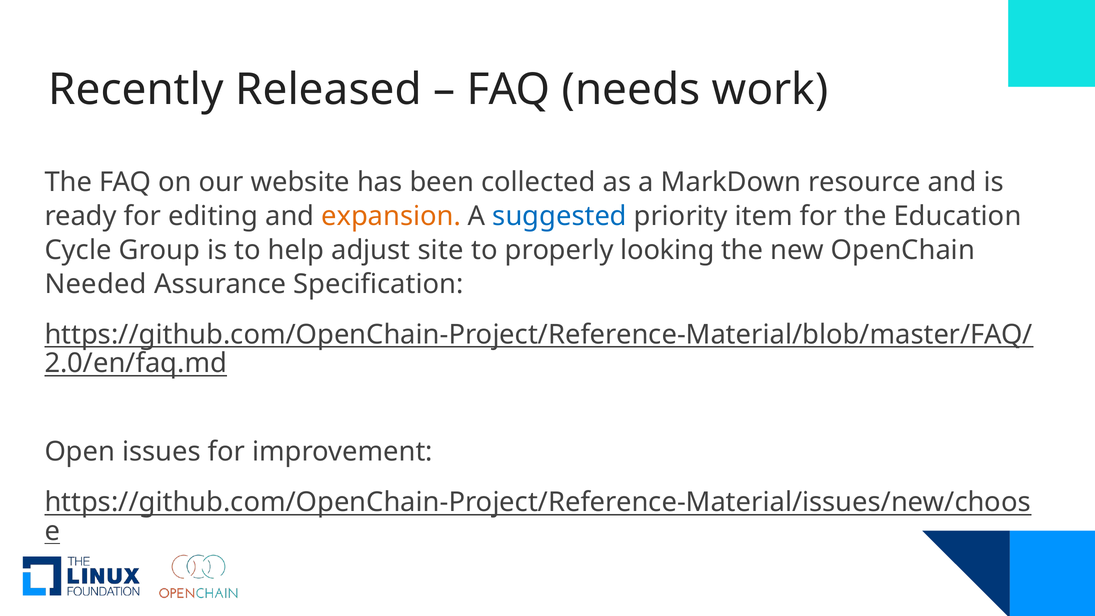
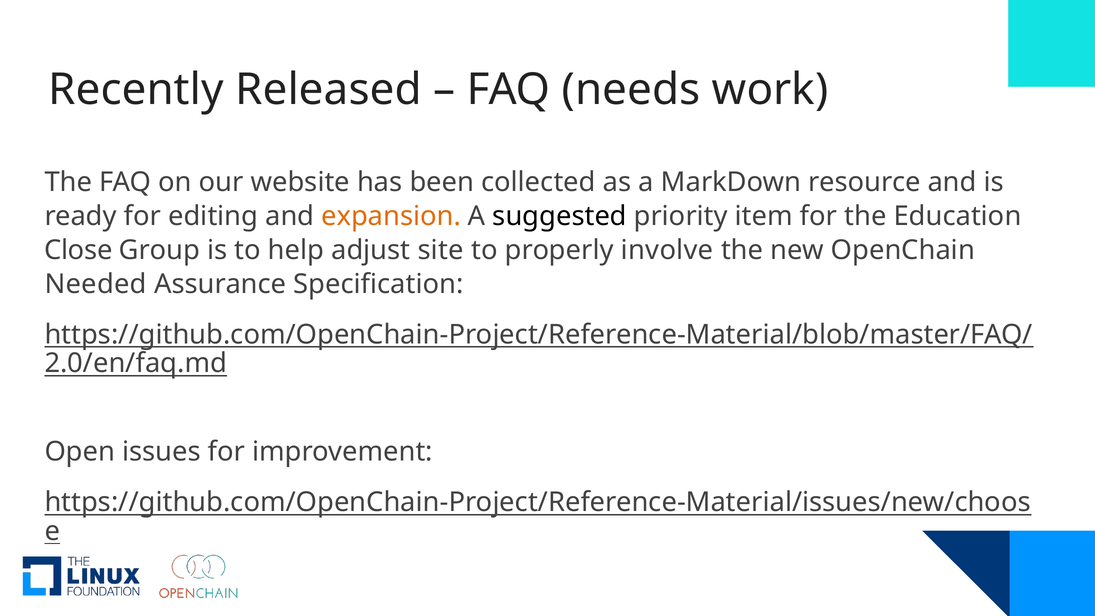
suggested colour: blue -> black (560, 216)
Cycle: Cycle -> Close (78, 250)
looking: looking -> involve (667, 250)
